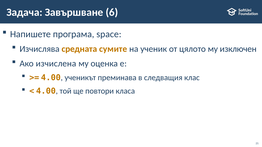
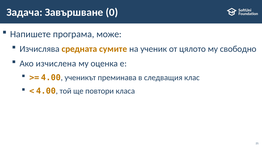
6: 6 -> 0 (112, 12)
space: space -> може (109, 34)
изключен: изключен -> свободно (238, 49)
